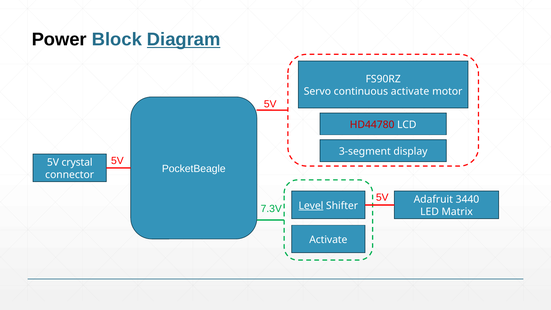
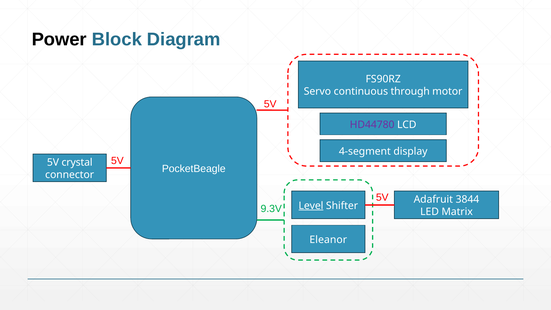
Diagram underline: present -> none (184, 40)
continuous activate: activate -> through (410, 91)
HD44780 colour: red -> purple (372, 125)
3-segment: 3-segment -> 4-segment (365, 151)
3440: 3440 -> 3844 (467, 199)
7.3V: 7.3V -> 9.3V (271, 209)
Activate: Activate -> Eleanor (328, 240)
